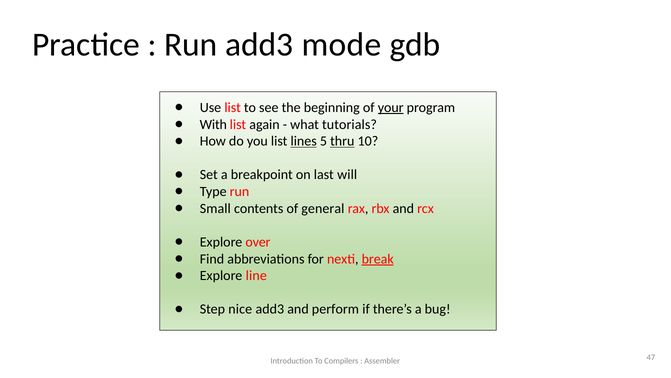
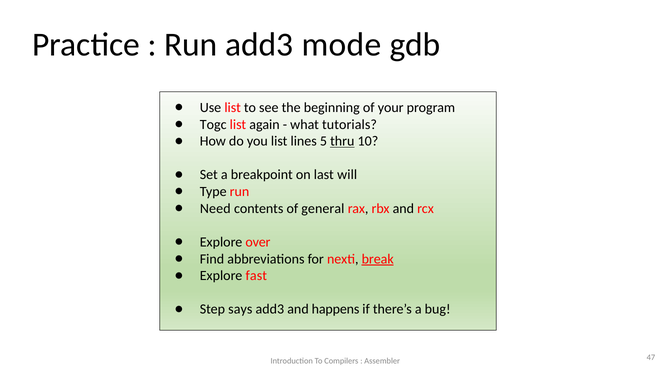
your underline: present -> none (391, 107)
With: With -> Togc (213, 124)
lines underline: present -> none (304, 141)
Small: Small -> Need (215, 208)
line: line -> fast (256, 275)
nice: nice -> says (240, 309)
perform: perform -> happens (336, 309)
